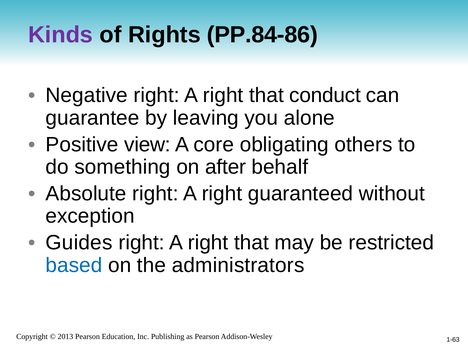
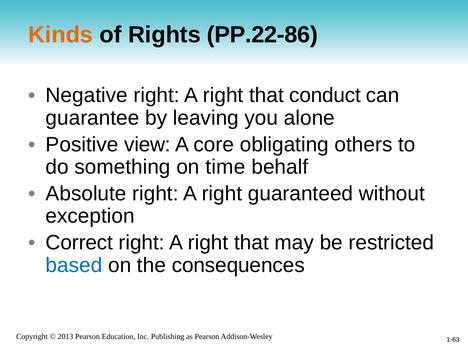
Kinds colour: purple -> orange (61, 35)
PP.84-86: PP.84-86 -> PP.22-86 (262, 35)
after: after -> time (225, 167)
Guides: Guides -> Correct (79, 243)
administrators: administrators -> consequences (238, 265)
